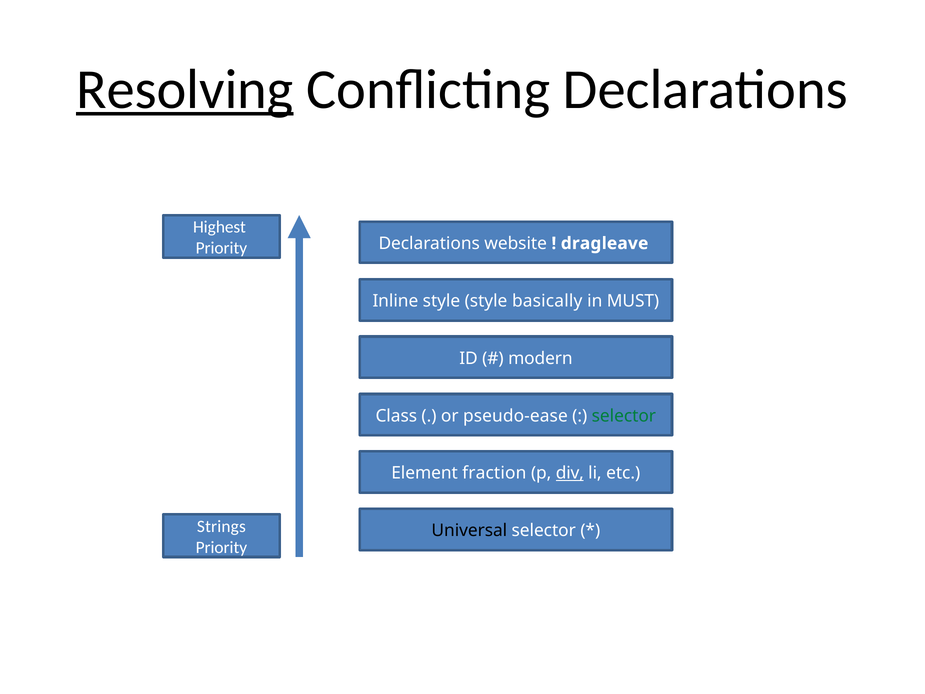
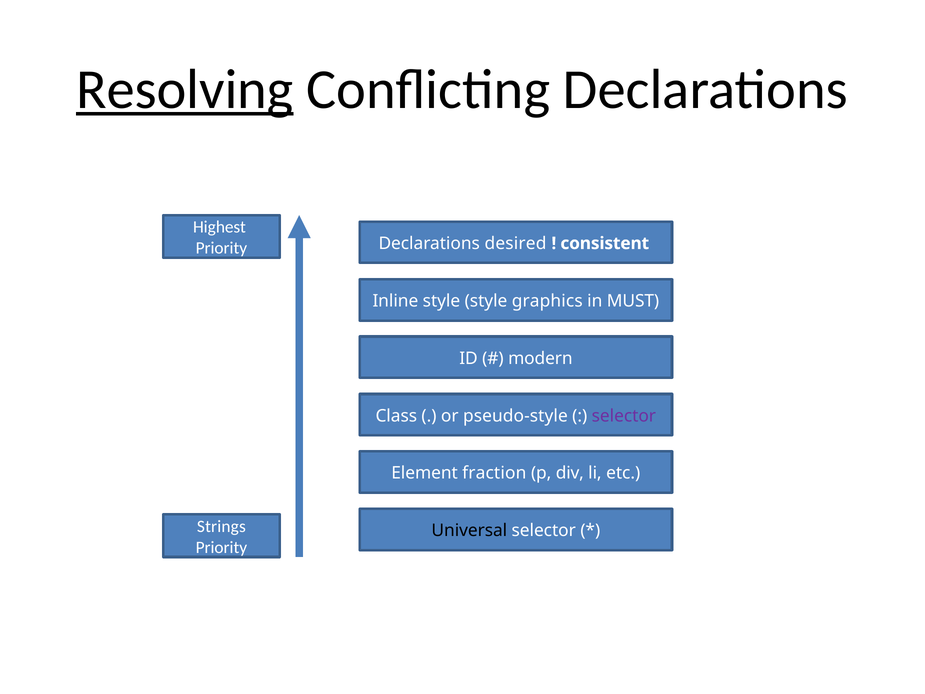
website: website -> desired (516, 243)
dragleave: dragleave -> consistent (605, 243)
basically: basically -> graphics (547, 301)
pseudo-ease: pseudo-ease -> pseudo-style (515, 416)
selector colour: green -> purple (624, 416)
div underline: present -> none (570, 473)
